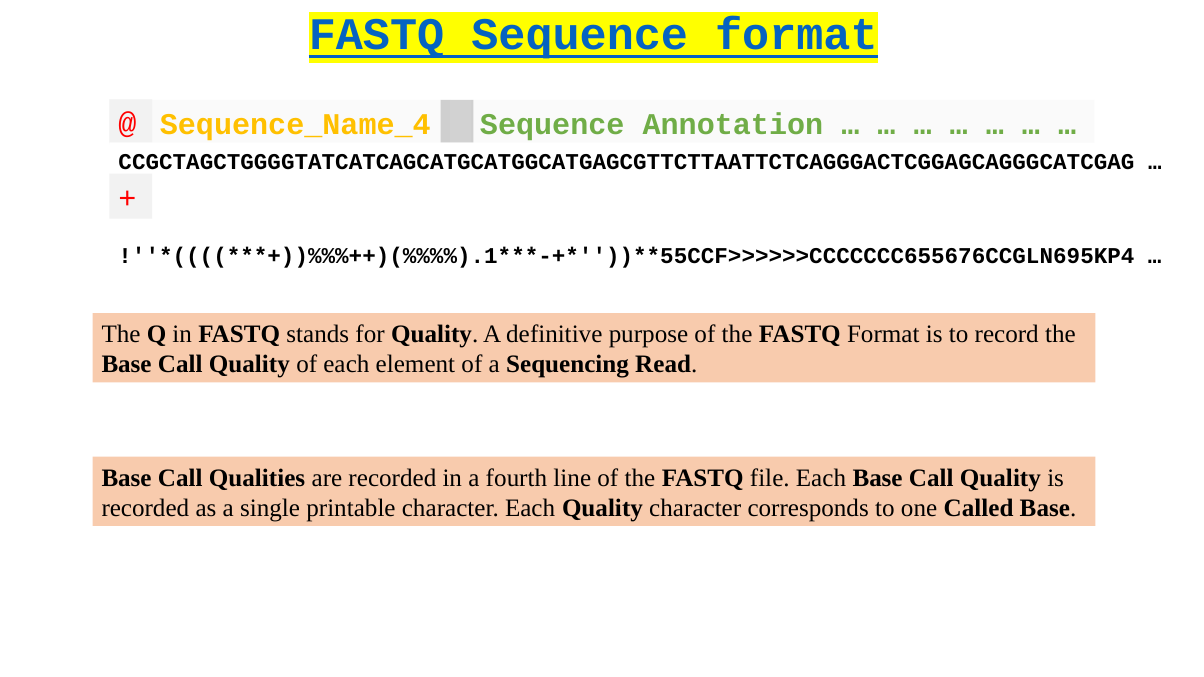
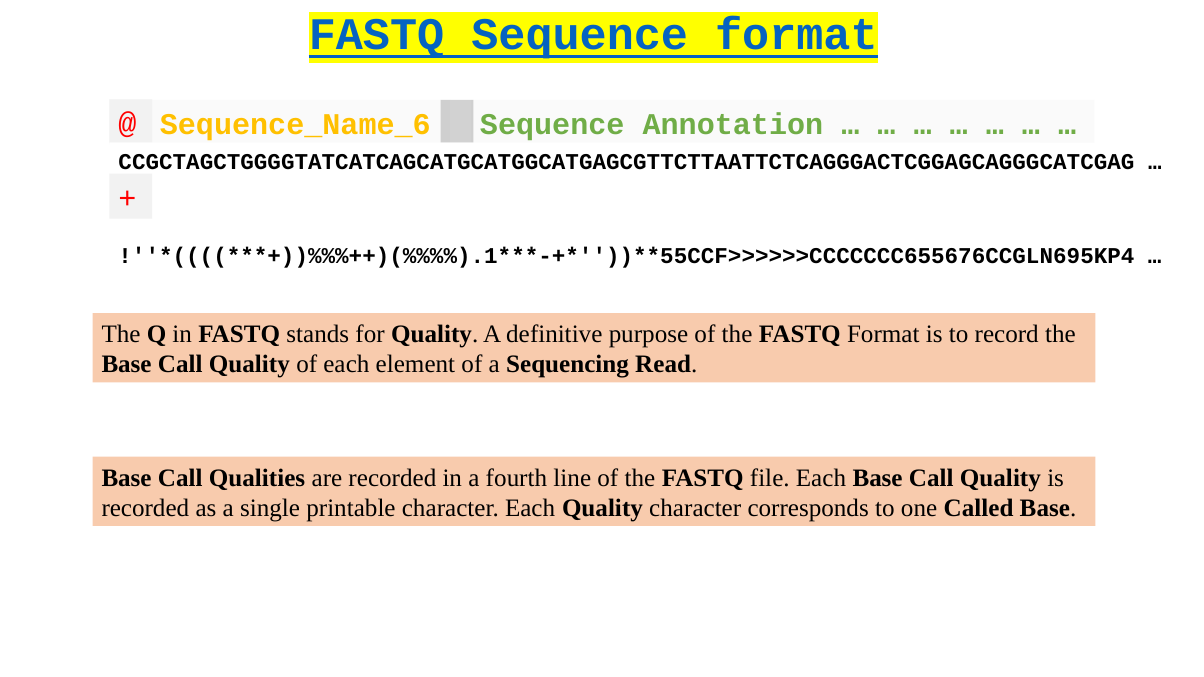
Sequence_Name_4: Sequence_Name_4 -> Sequence_Name_6 (295, 125)
